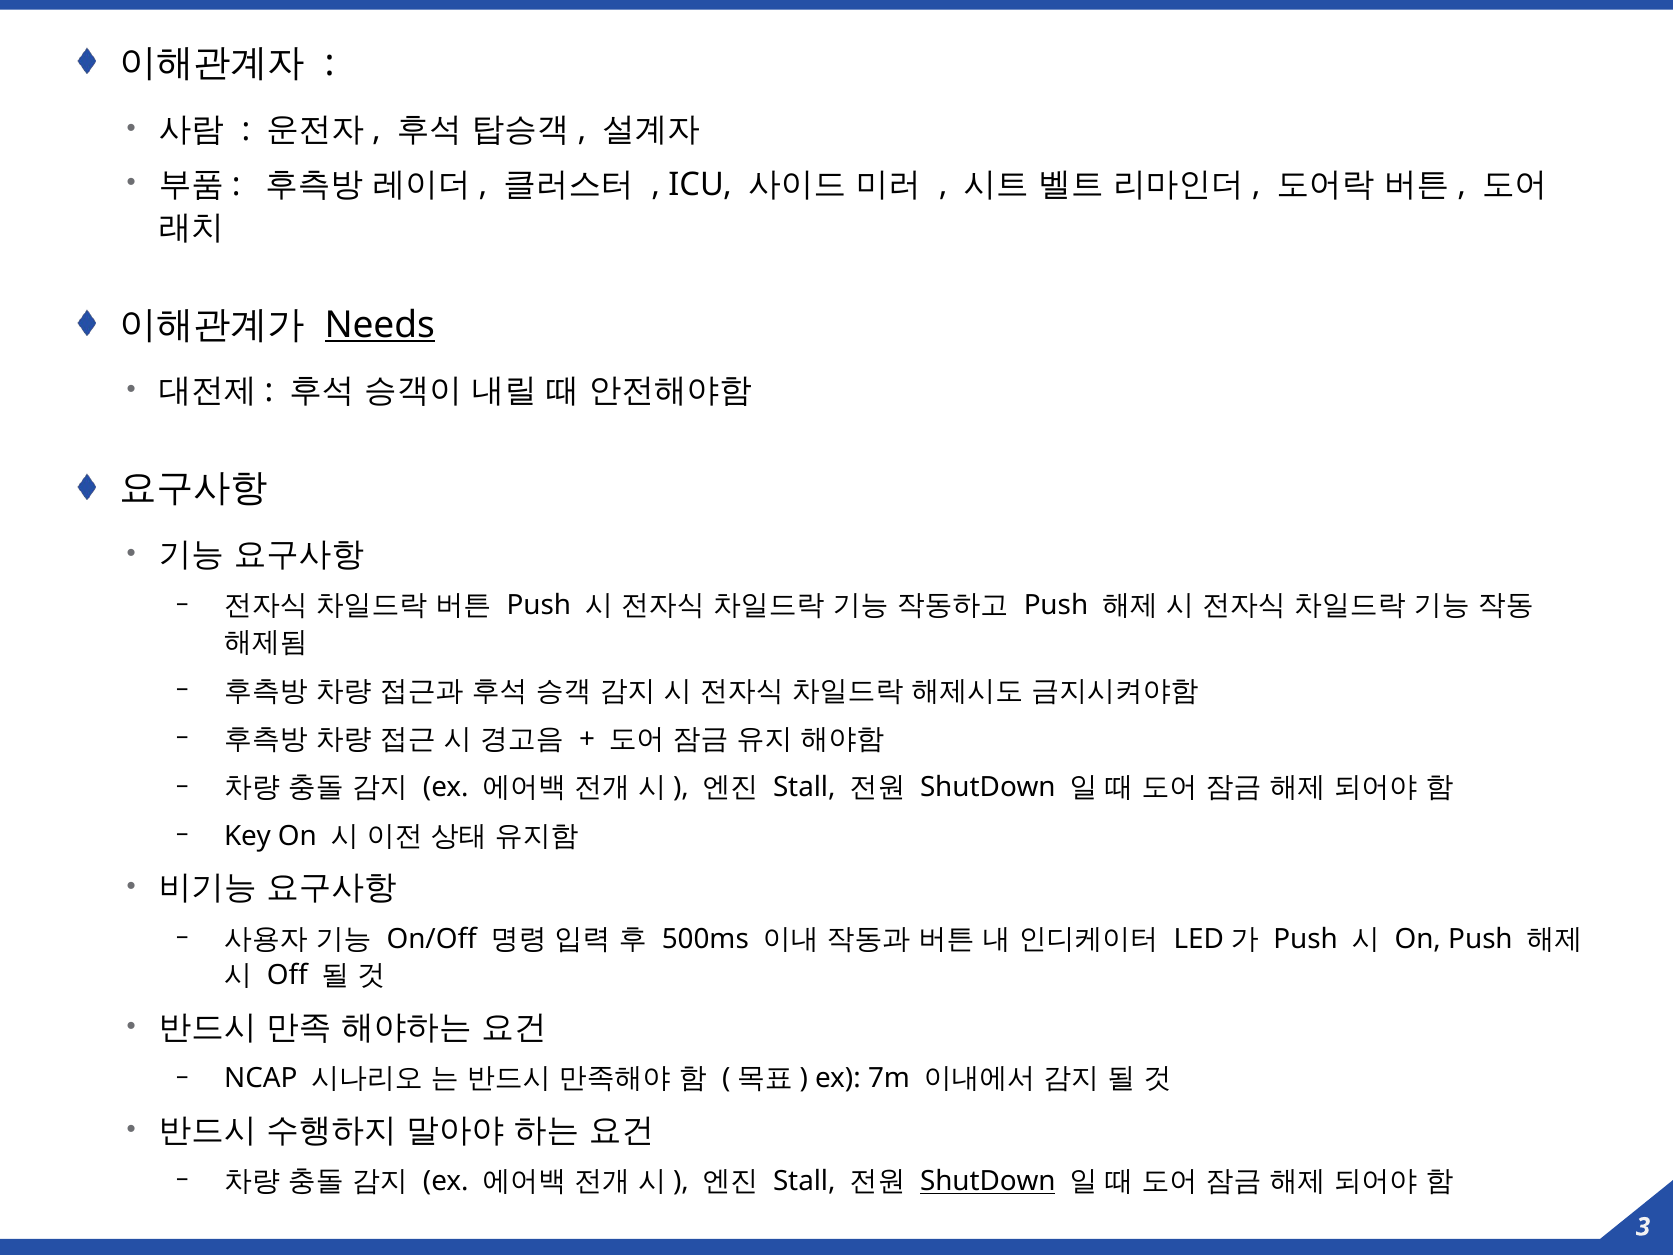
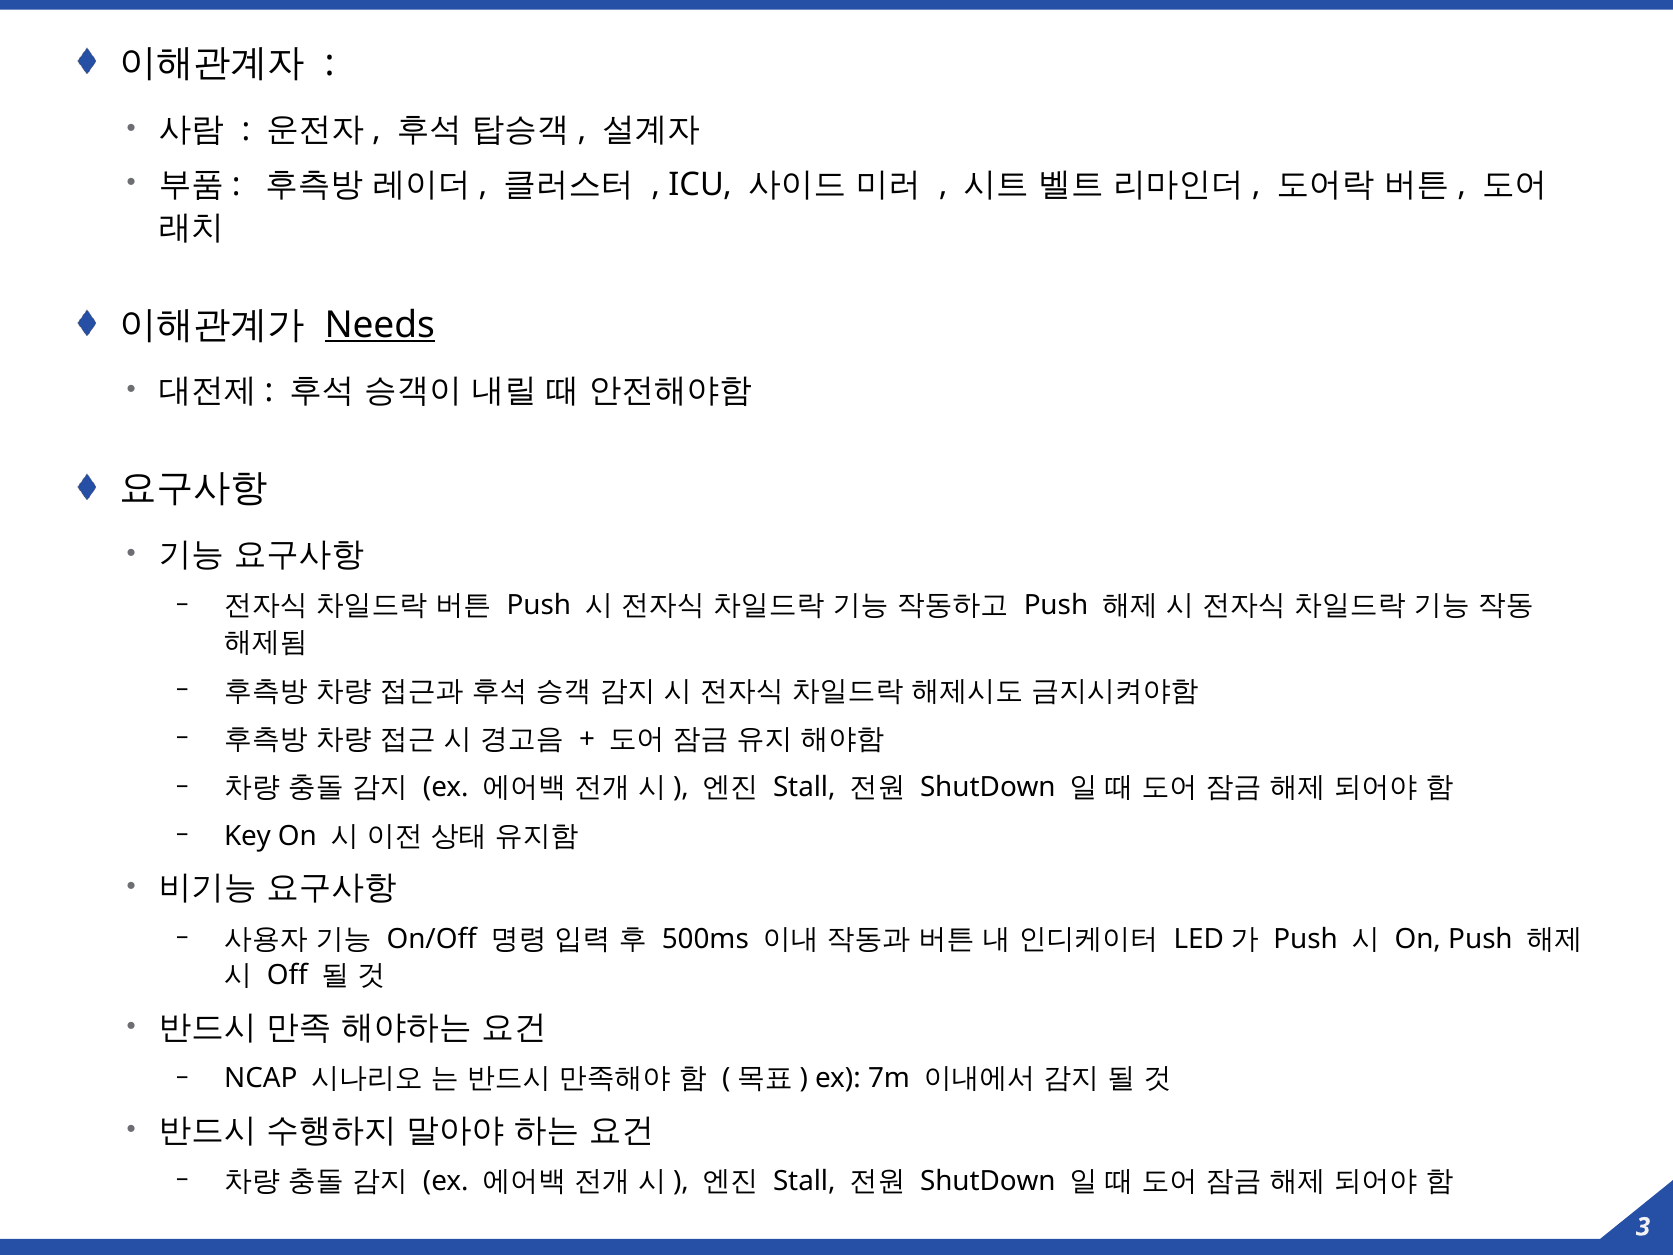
ShutDown underline: present -> none (988, 1181)
